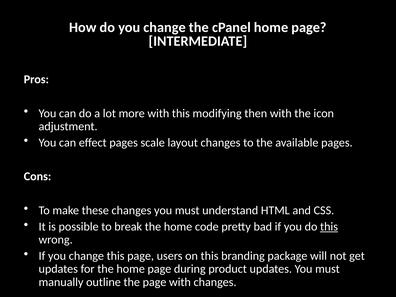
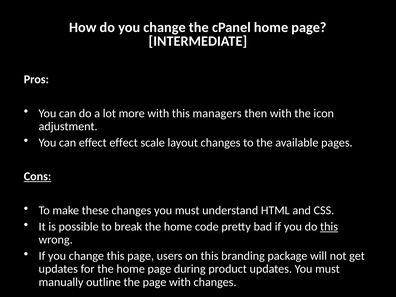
modifying: modifying -> managers (217, 113)
effect pages: pages -> effect (124, 143)
Cons underline: none -> present (37, 176)
